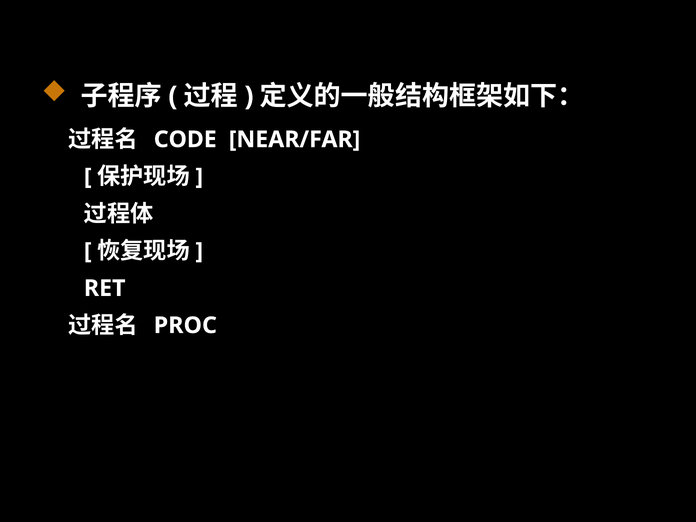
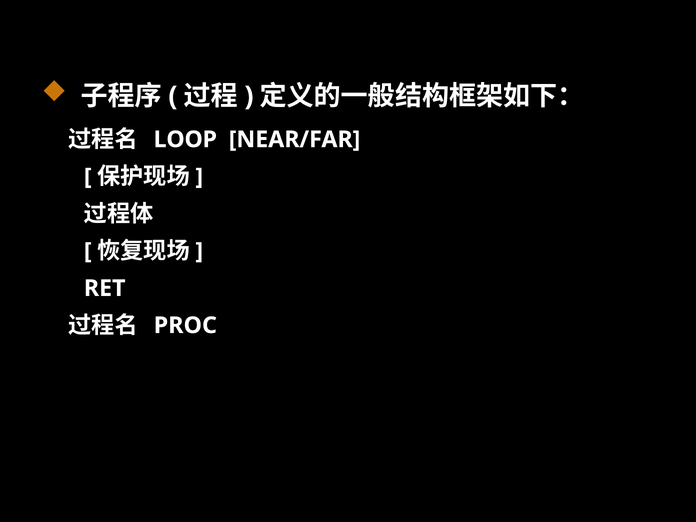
CODE: CODE -> LOOP (185, 139)
